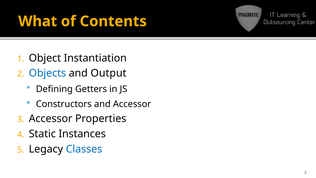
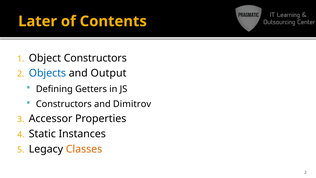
What: What -> Later (38, 21)
Object Instantiation: Instantiation -> Constructors (95, 58)
and Accessor: Accessor -> Dimitrov (132, 104)
Classes colour: blue -> orange (84, 149)
